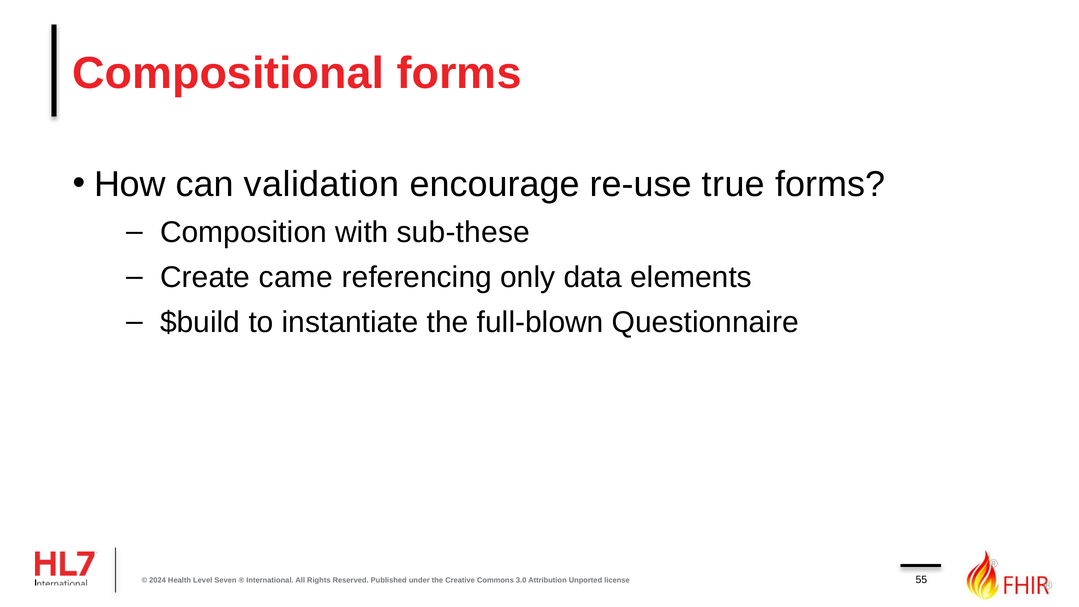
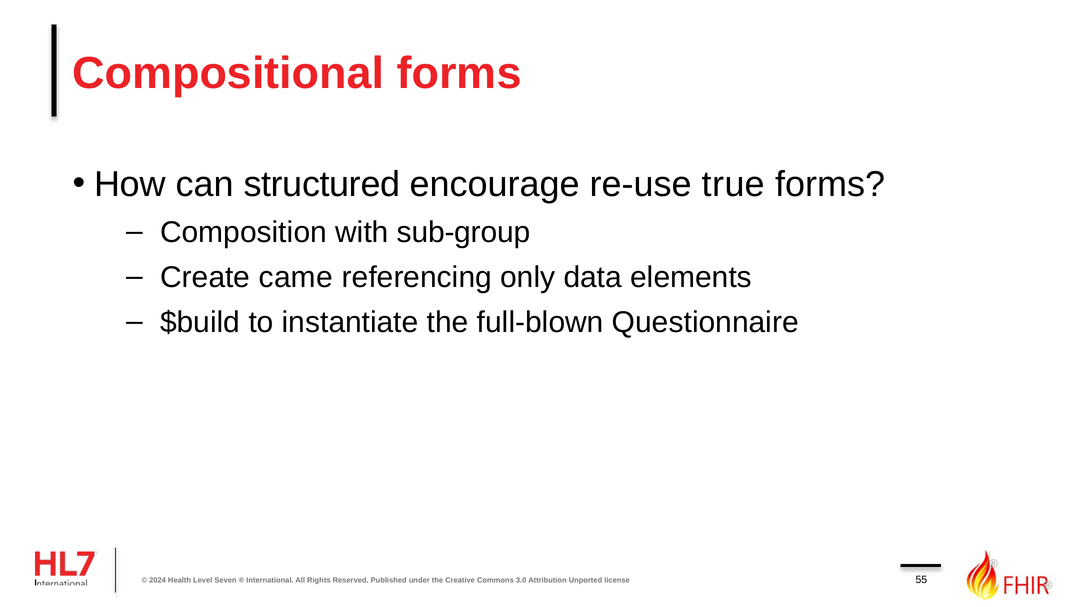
validation: validation -> structured (322, 184)
sub-these: sub-these -> sub-group (464, 232)
